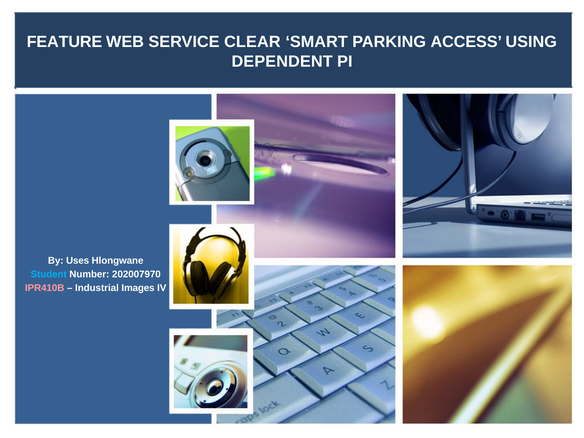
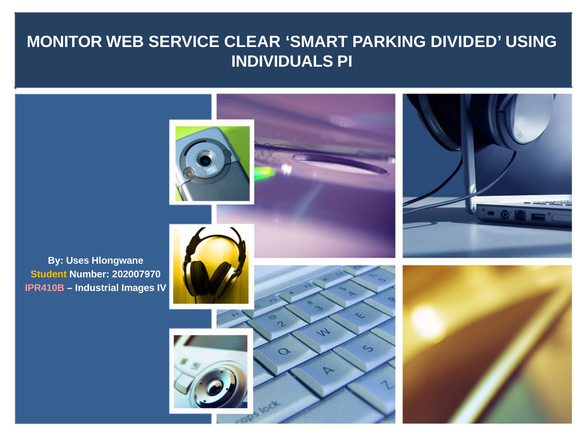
FEATURE: FEATURE -> MONITOR (64, 42)
ACCESS: ACCESS -> DIVIDED (466, 42)
DEPENDENT: DEPENDENT -> INDIVIDUALS (282, 61)
Student colour: light blue -> yellow (49, 274)
